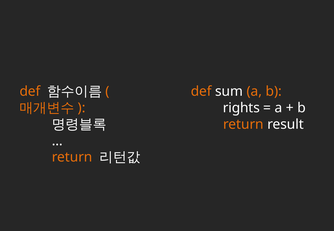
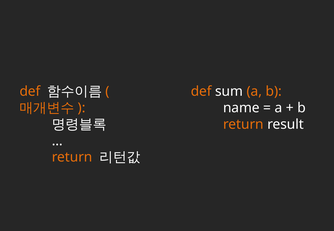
rights: rights -> name (241, 108)
